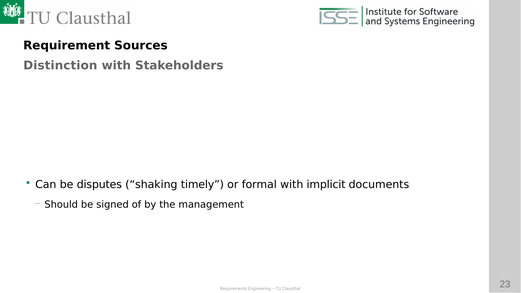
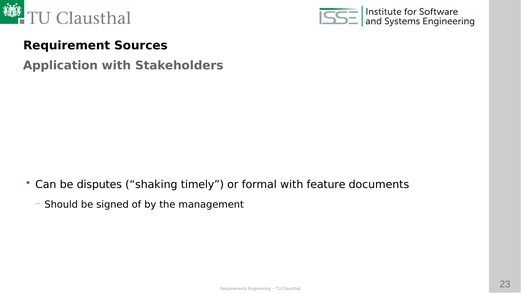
Distinction: Distinction -> Application (60, 66)
implicit: implicit -> feature (326, 185)
